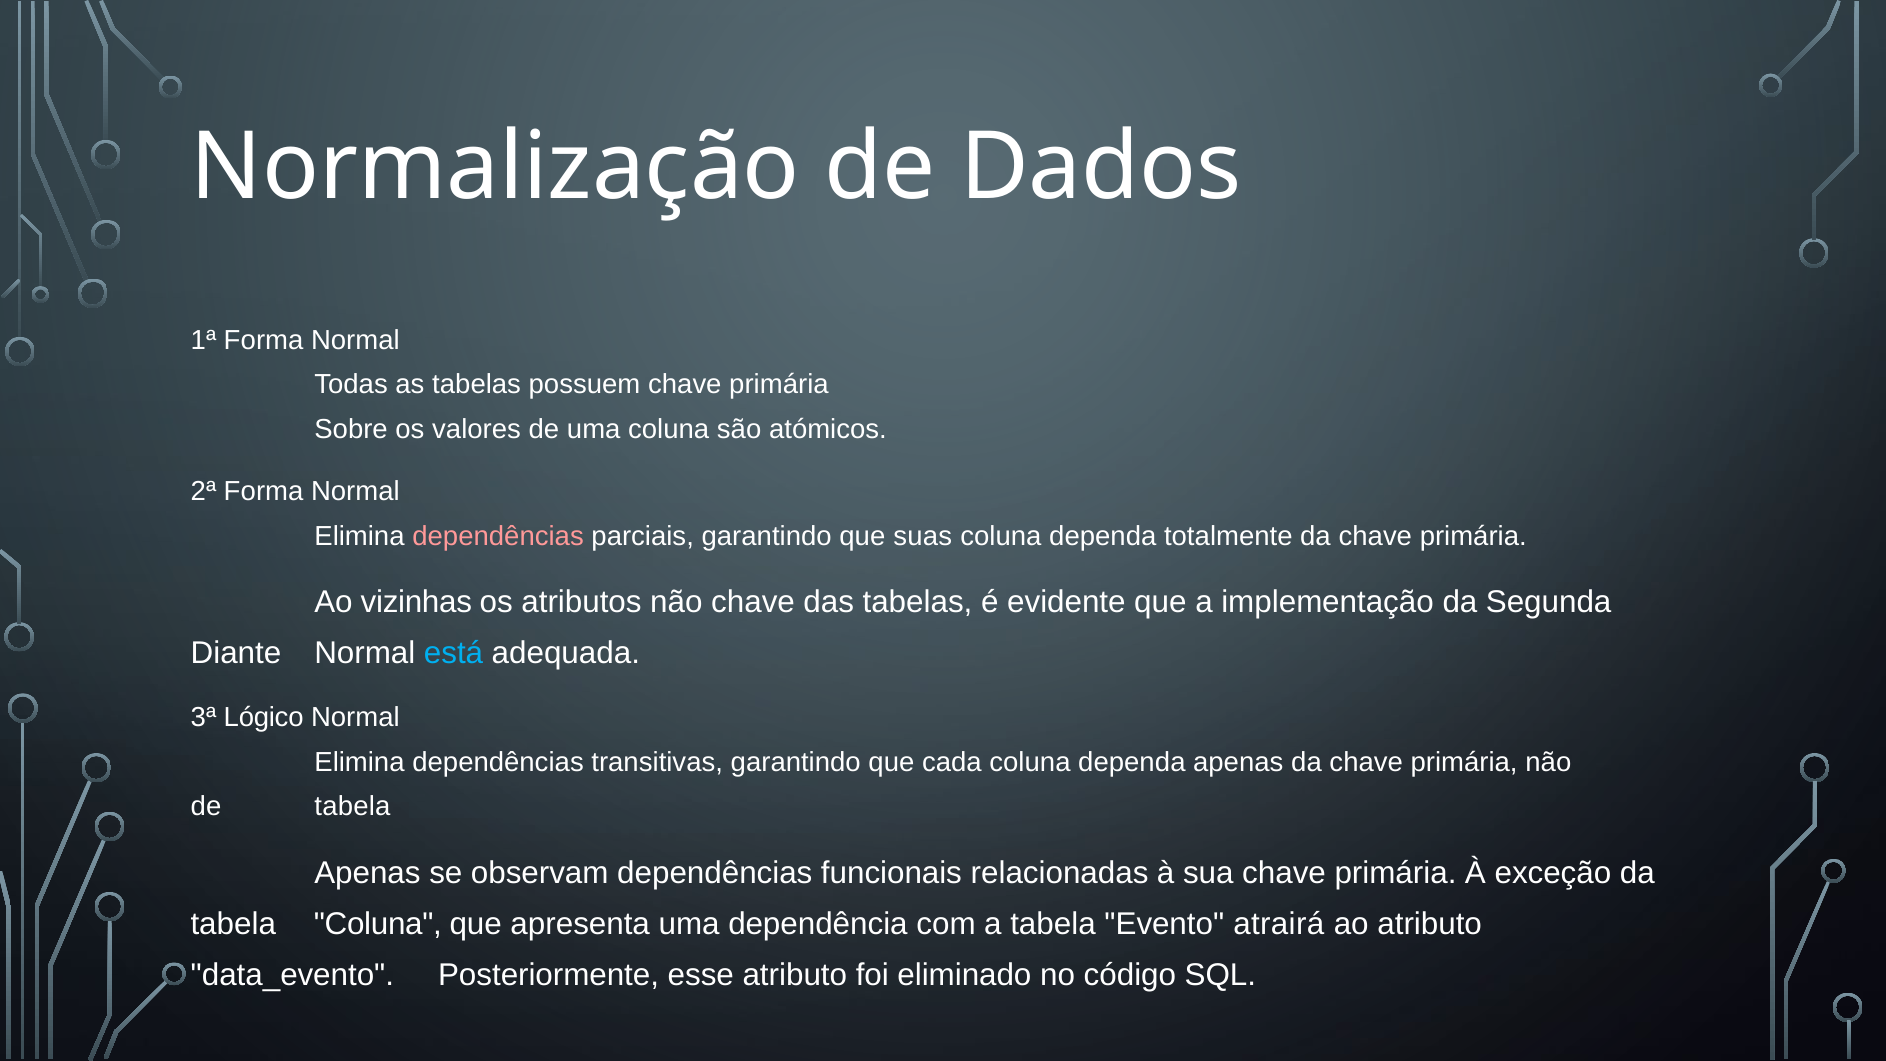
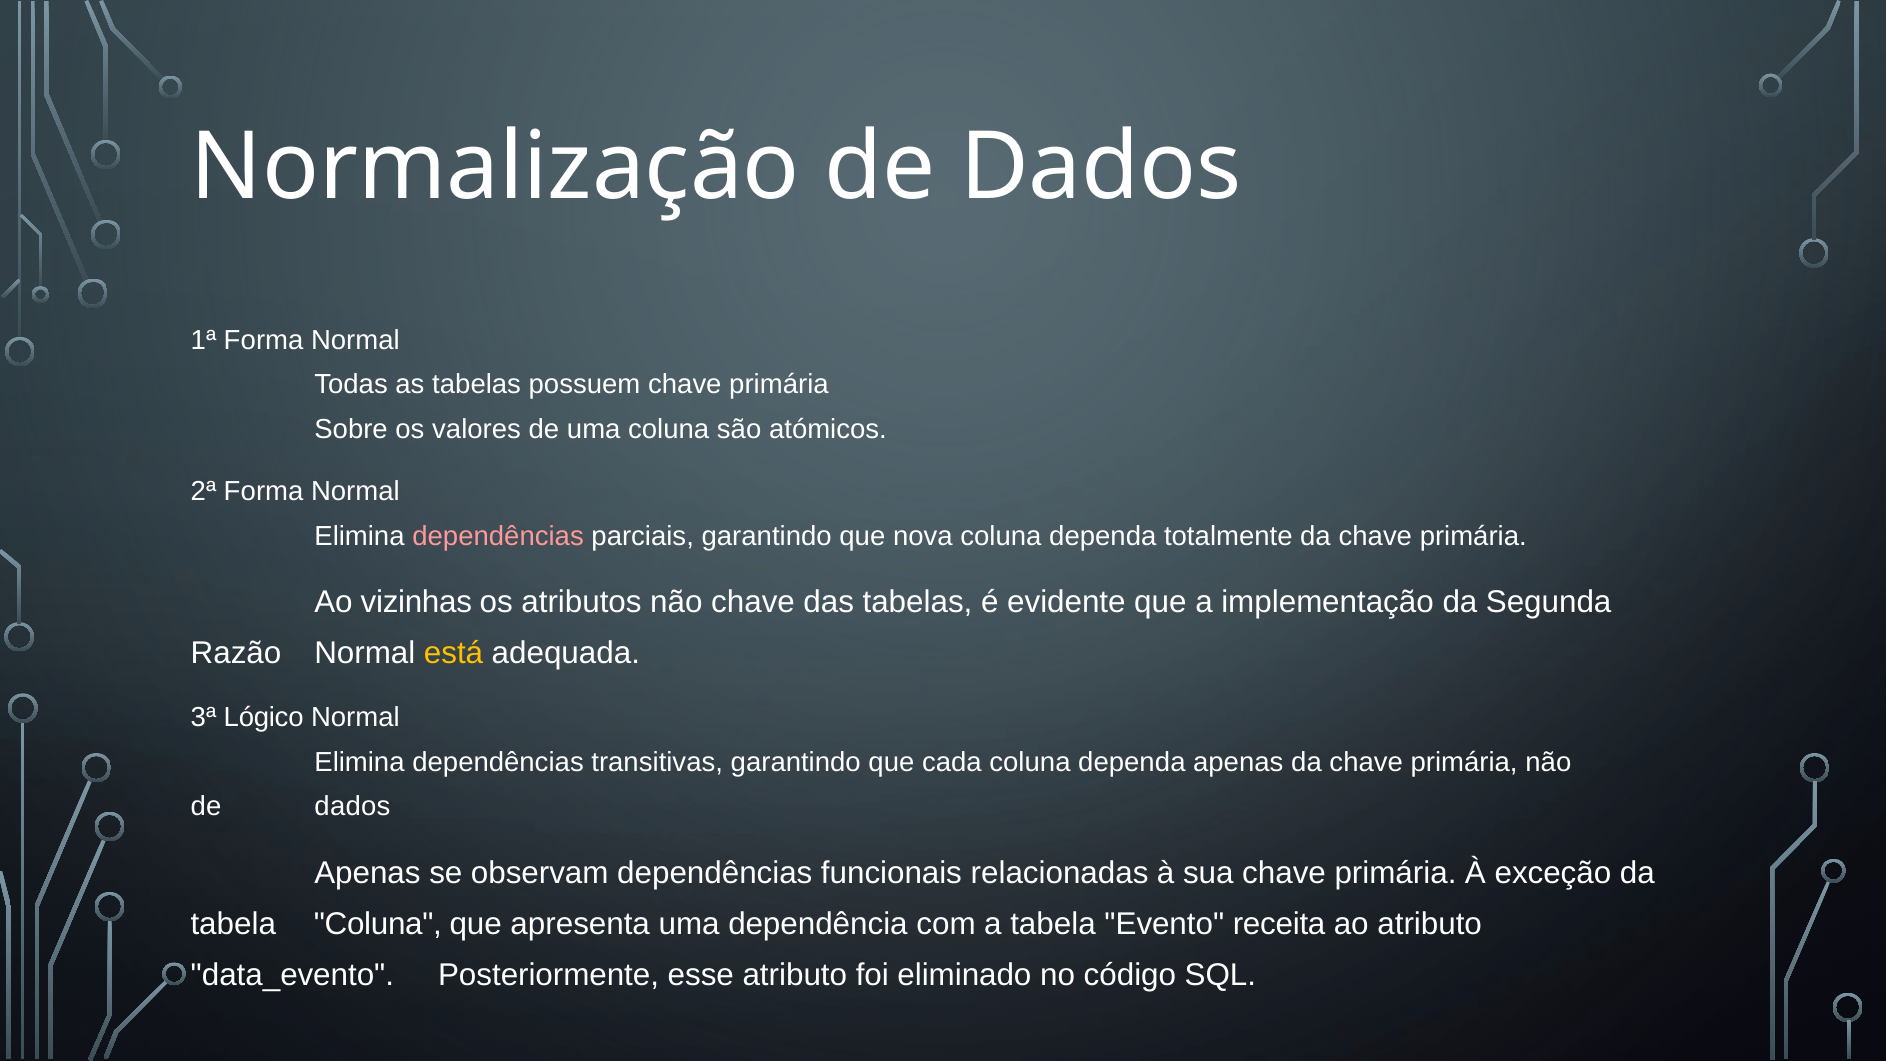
suas: suas -> nova (923, 536)
Diante: Diante -> Razão (236, 653)
está colour: light blue -> yellow (454, 653)
tabela: tabela -> dados (352, 807)
atrairá: atrairá -> receita (1279, 924)
